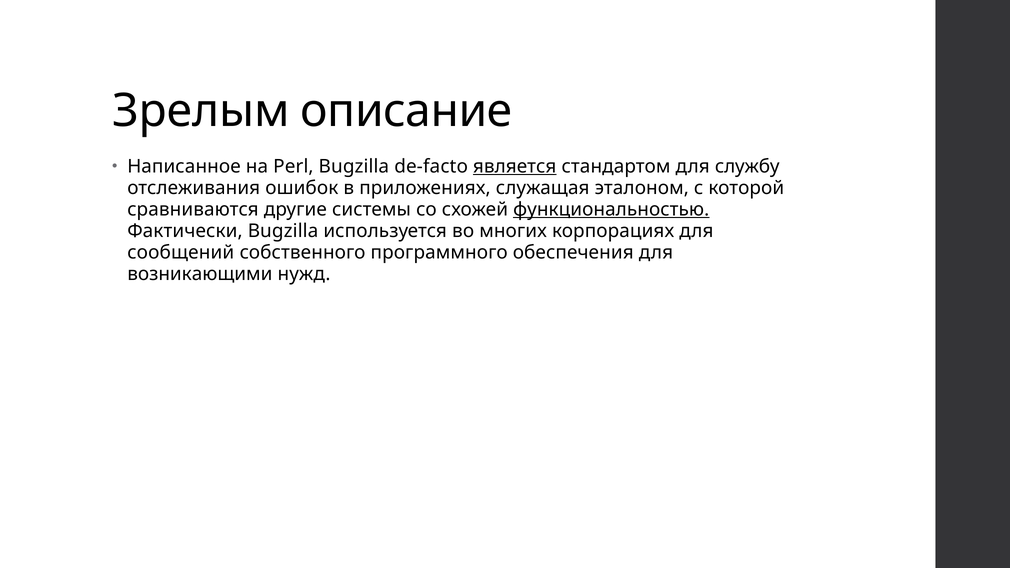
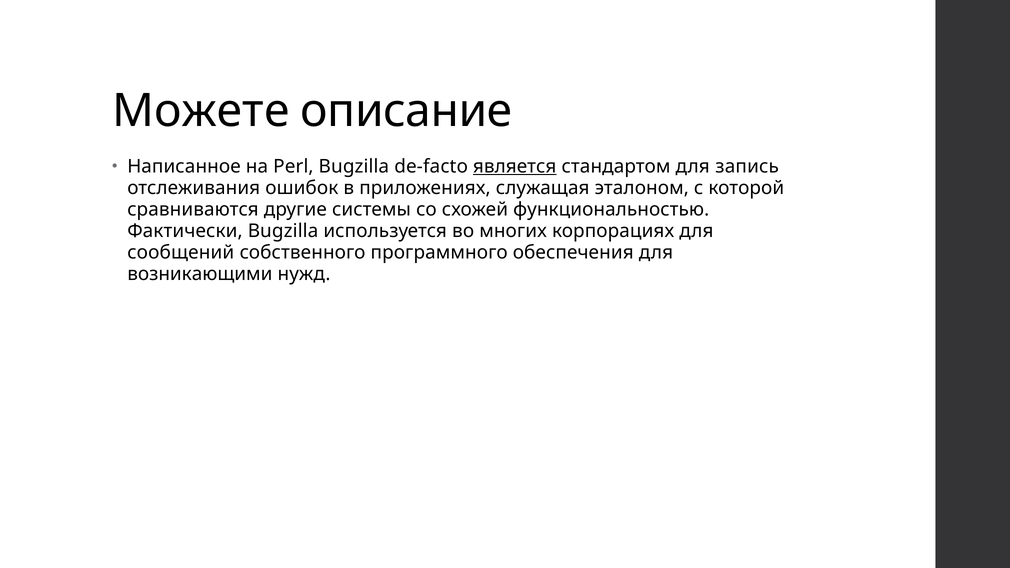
Зрелым: Зрелым -> Можете (201, 111)
службу: службу -> запись (747, 166)
функциональностью underline: present -> none (611, 209)
